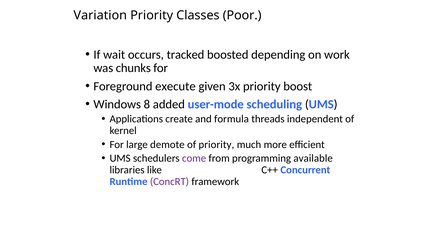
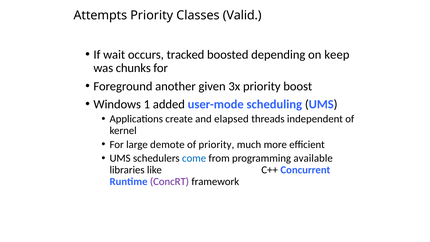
Variation: Variation -> Attempts (100, 15)
Poor: Poor -> Valid (242, 15)
work: work -> keep (337, 55)
execute: execute -> another (175, 86)
8: 8 -> 1 (147, 104)
formula: formula -> elapsed (231, 119)
come colour: purple -> blue (194, 158)
